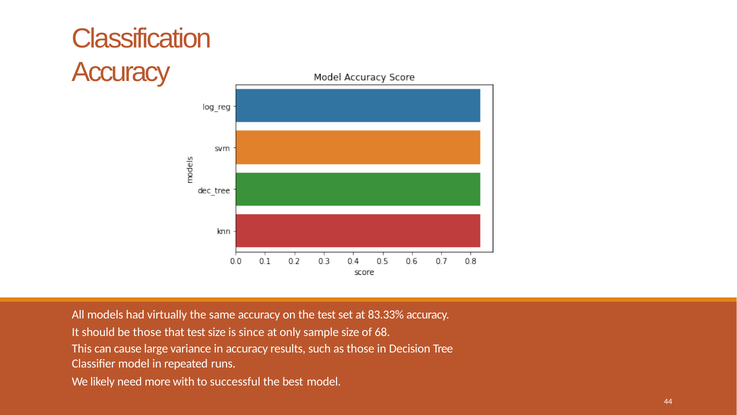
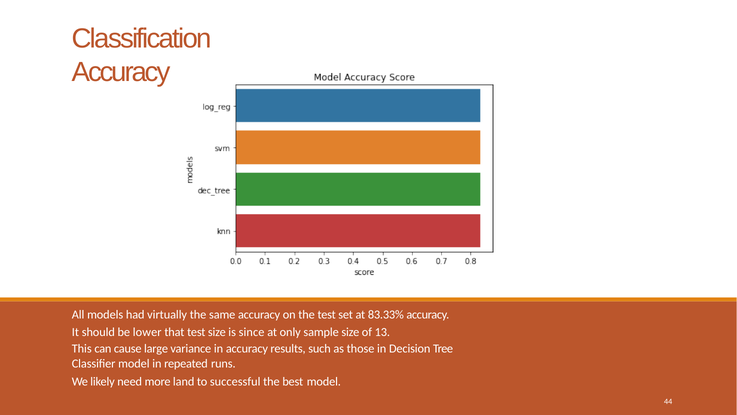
be those: those -> lower (147, 332)
68: 68 -> 13 (382, 332)
with: with -> land (184, 381)
